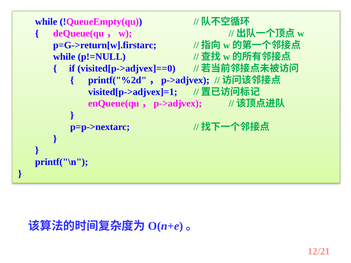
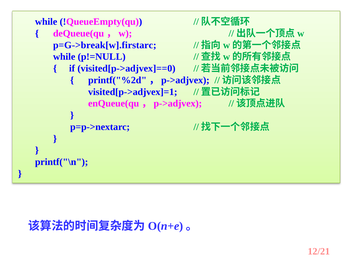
p=G->return[w].firstarc: p=G->return[w].firstarc -> p=G->break[w].firstarc (105, 45)
